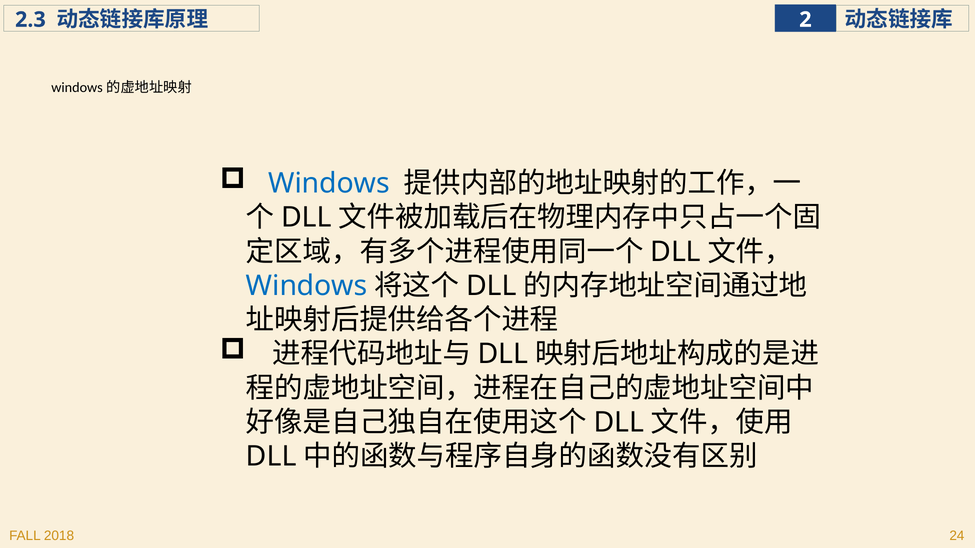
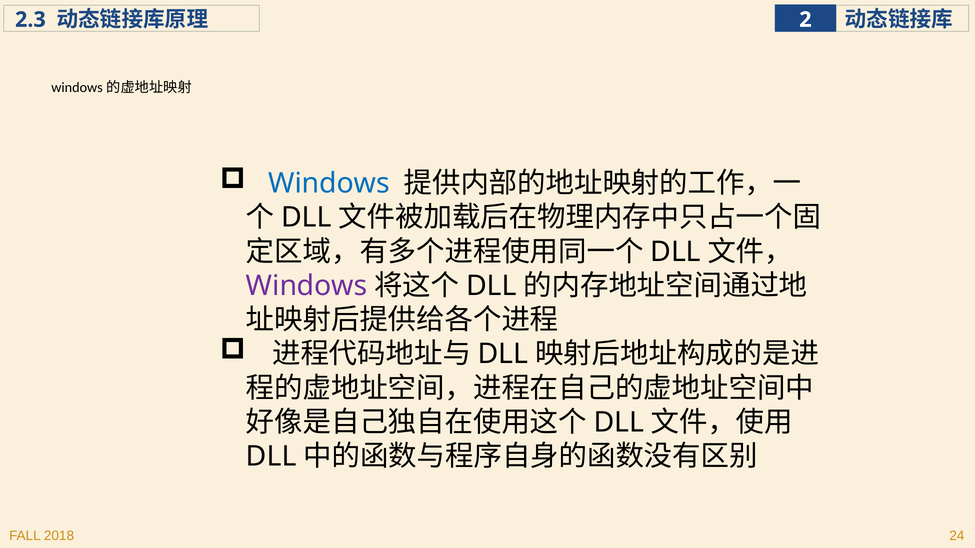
Windows colour: blue -> purple (307, 286)
